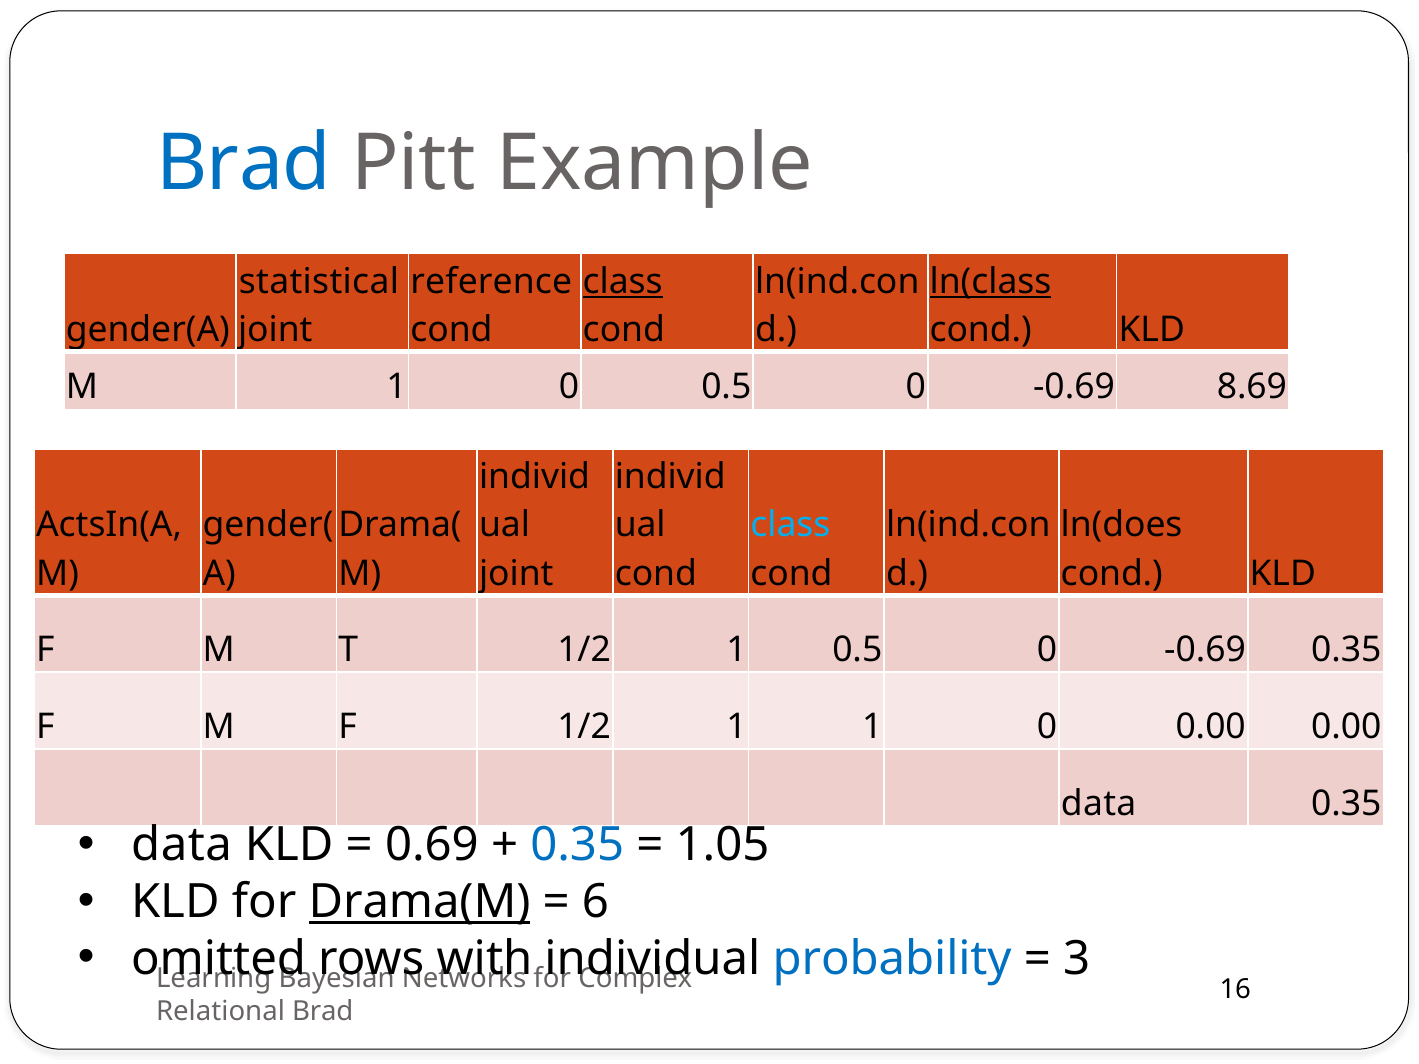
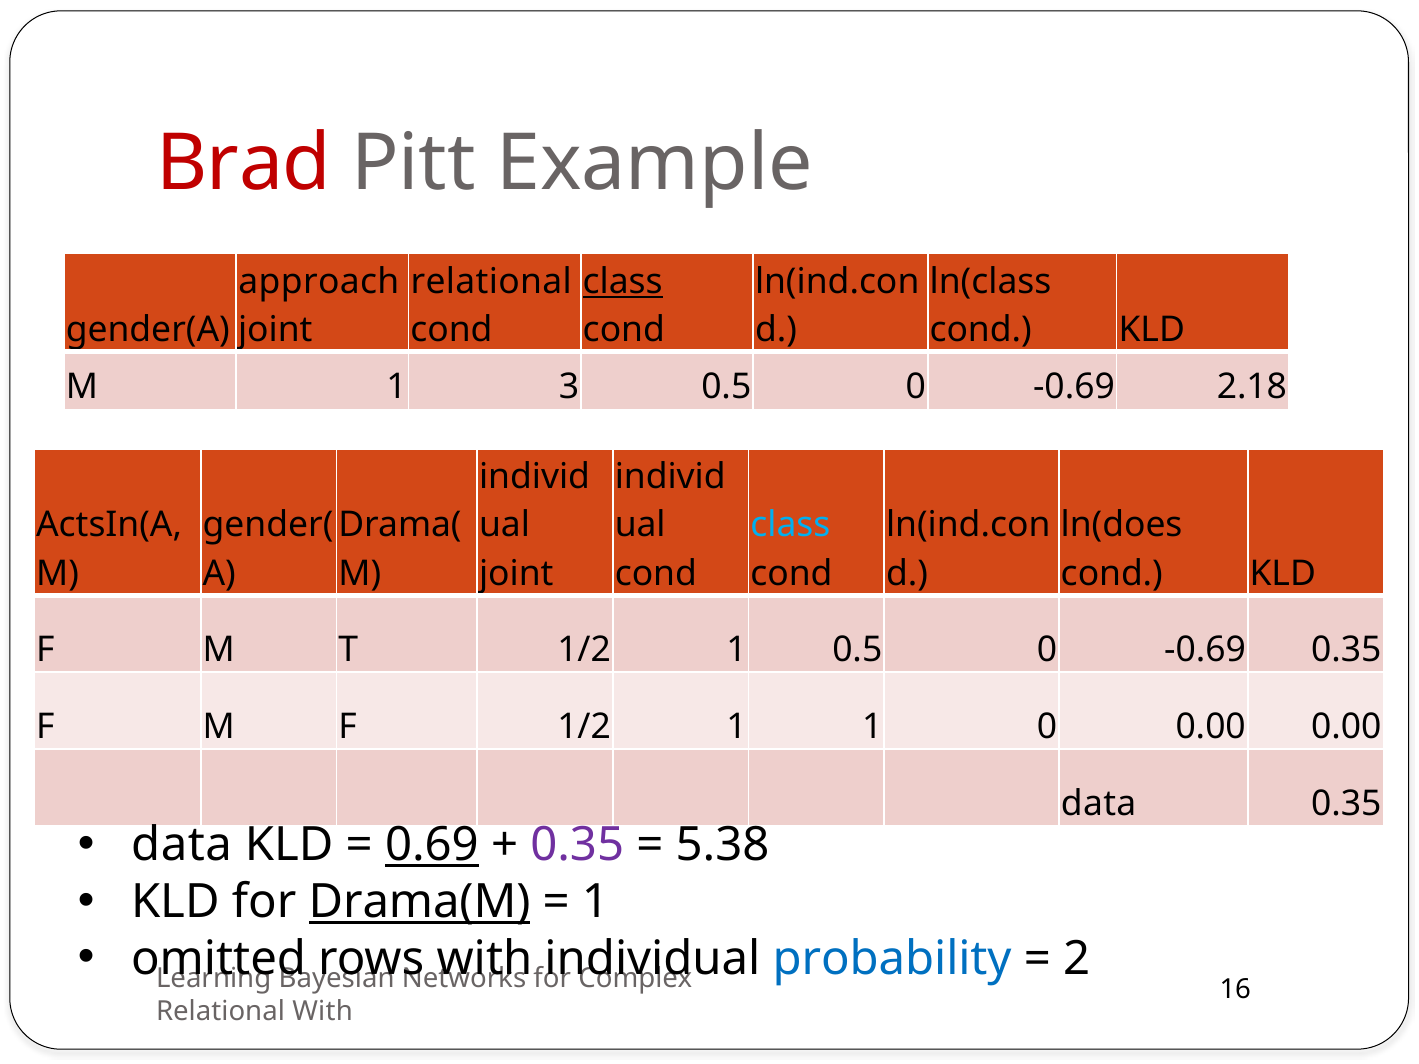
Brad colour: blue -> red (244, 164)
statistical: statistical -> approach (319, 282)
reference: reference -> relational (491, 282)
ln(class underline: present -> none (991, 282)
M 1 0: 0 -> 3 (569, 387)
8.69: 8.69 -> 2.18 (1252, 387)
0.69 underline: none -> present (432, 846)
0.35 colour: blue -> purple (577, 846)
1.05: 1.05 -> 5.38 (723, 846)
6: 6 -> 1 (595, 902)
3: 3 -> 2 (1077, 959)
Relational Brad: Brad -> With (323, 1012)
